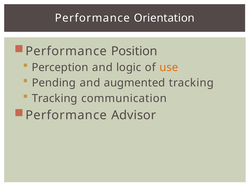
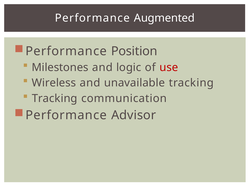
Orientation: Orientation -> Augmented (164, 18)
Perception: Perception -> Milestones (60, 68)
use colour: orange -> red (169, 68)
Pending: Pending -> Wireless (54, 83)
augmented: augmented -> unavailable (135, 83)
